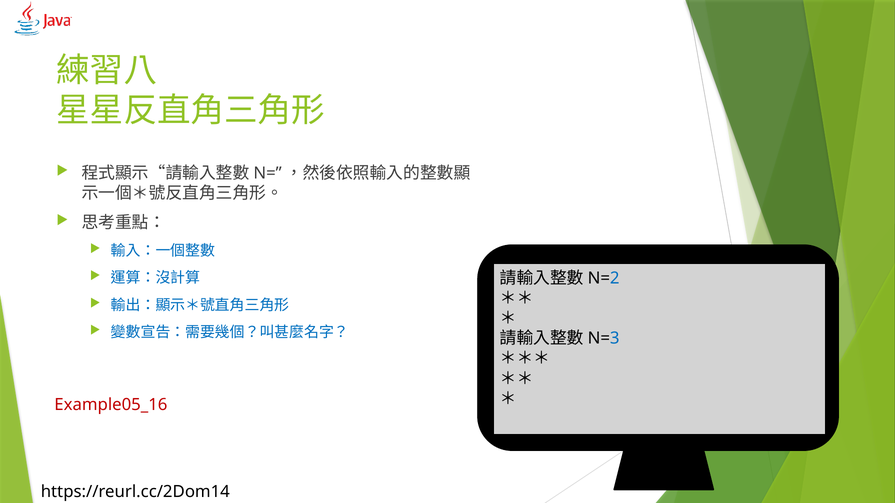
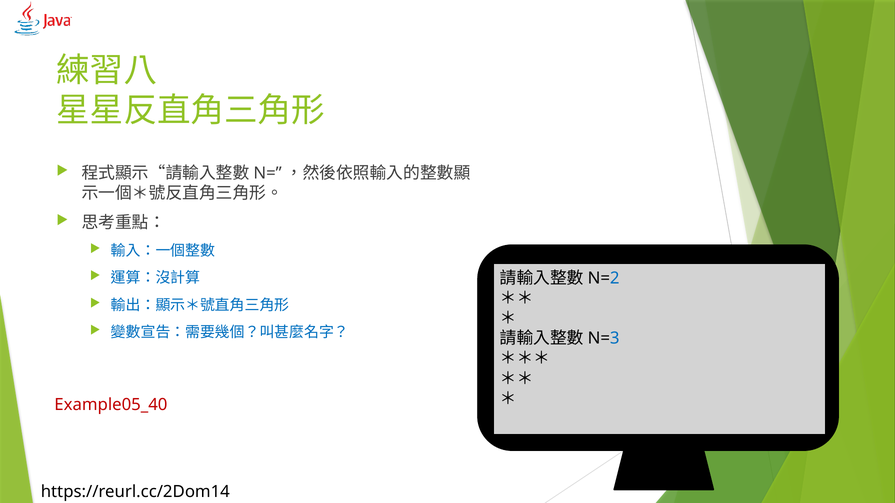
Example05_16: Example05_16 -> Example05_40 (111, 405)
